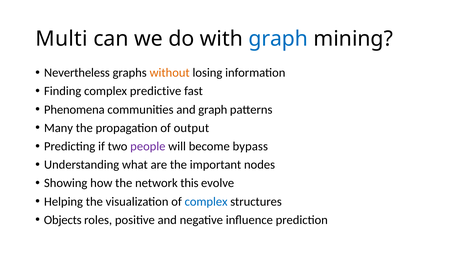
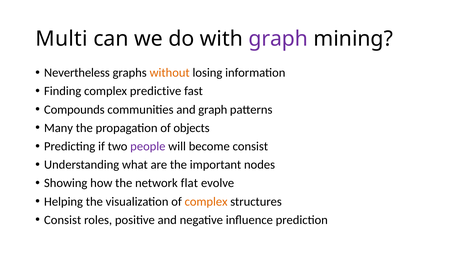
graph colour: blue -> purple (278, 39)
Phenomena: Phenomena -> Compounds (74, 110)
output: output -> objects (192, 128)
become bypass: bypass -> consist (250, 146)
this: this -> flat (189, 183)
complex colour: blue -> orange (206, 202)
Objects: Objects -> Consist (63, 220)
